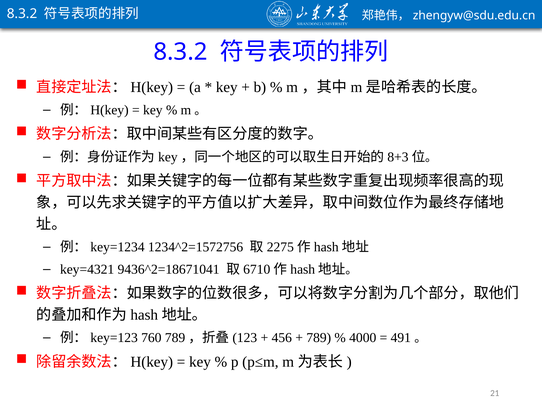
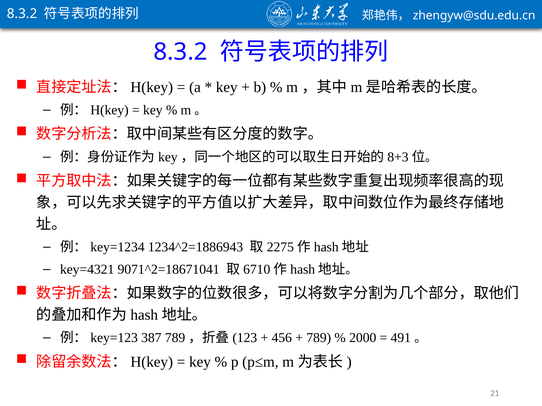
1234^2=1572756: 1234^2=1572756 -> 1234^2=1886943 (196, 247)
9436^2=18671041: 9436^2=18671041 -> 9071^2=18671041 (169, 270)
760: 760 -> 387 (151, 338)
4000: 4000 -> 2000 (363, 338)
